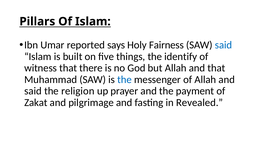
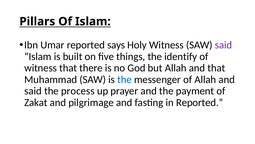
Holy Fairness: Fairness -> Witness (166, 45)
said colour: blue -> purple (224, 45)
religion: religion -> process (78, 91)
in Revealed: Revealed -> Reported (200, 102)
